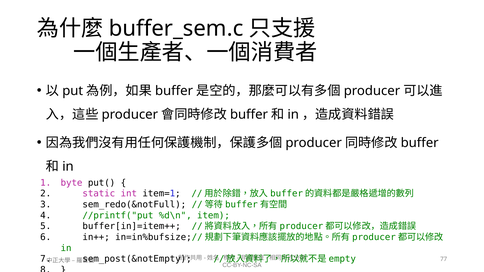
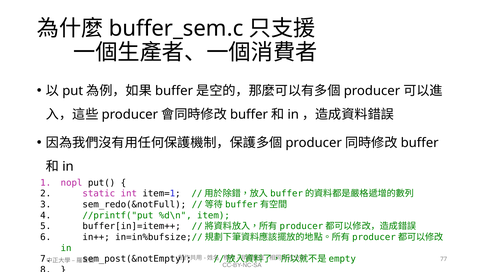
byte: byte -> nopl (72, 183)
